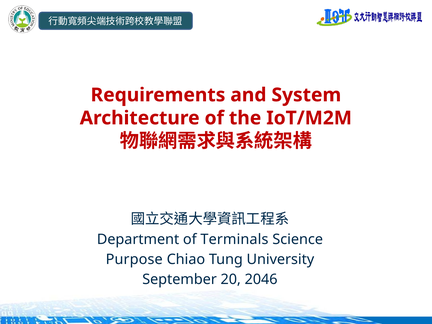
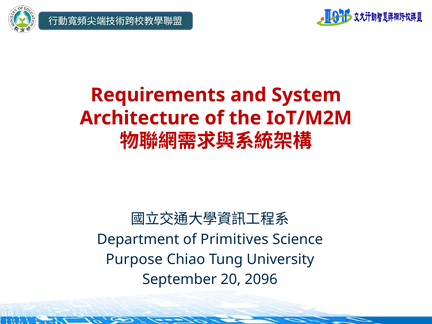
Terminals: Terminals -> Primitives (234, 239)
2046: 2046 -> 2096 (261, 280)
